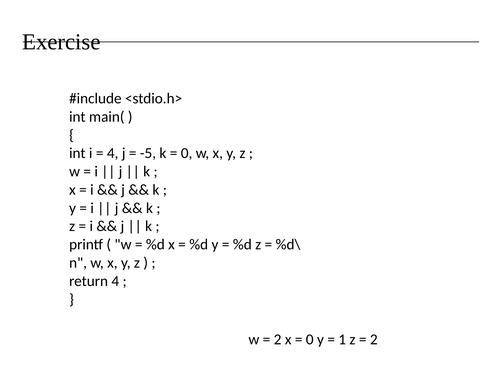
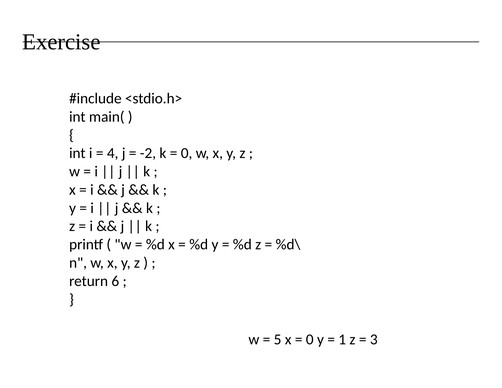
-5: -5 -> -2 (148, 153)
return 4: 4 -> 6 (115, 281)
2: 2 -> 5 (278, 339)
2: 2 -> 3 (374, 339)
